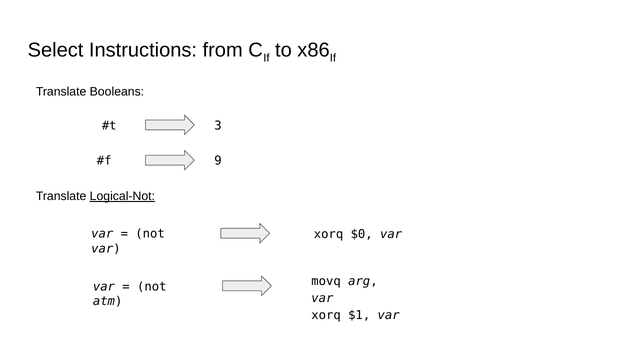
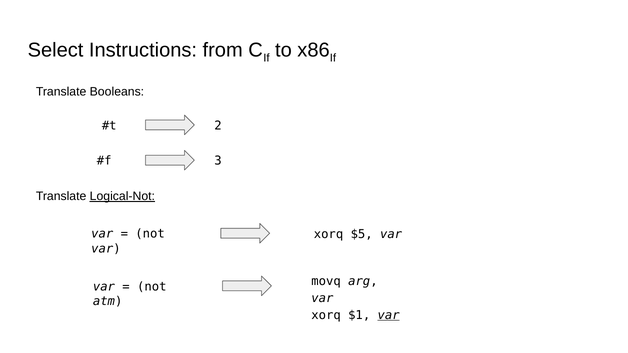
3: 3 -> 2 (218, 126)
9: 9 -> 3 (218, 161)
$0: $0 -> $5 (362, 234)
var underline: none -> present (389, 315)
